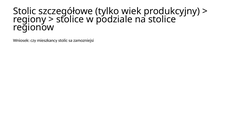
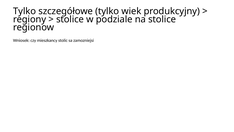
Stolic: Stolic -> Tylko (25, 11)
